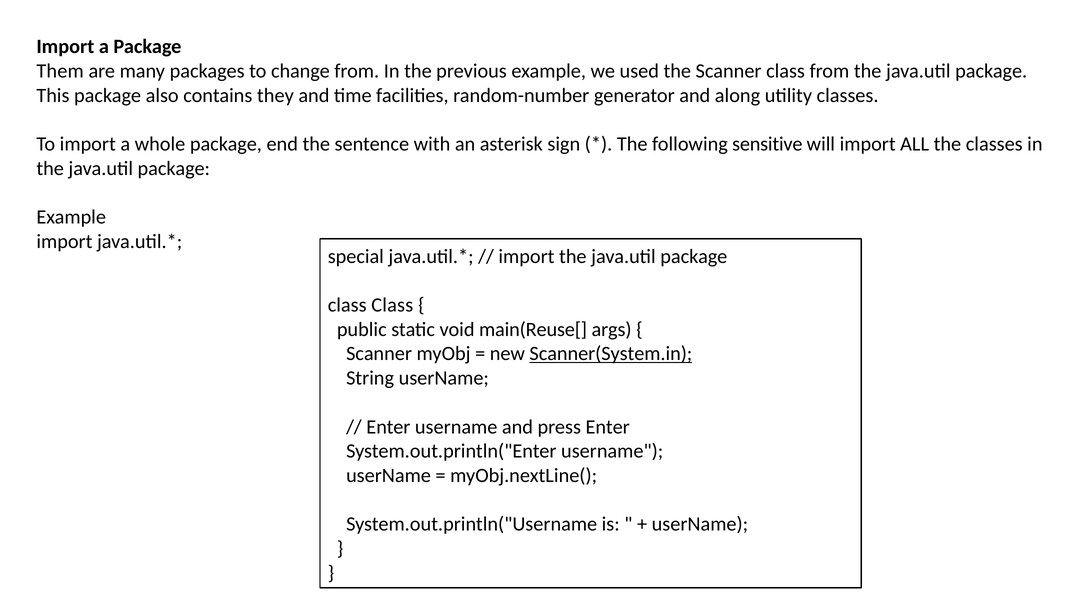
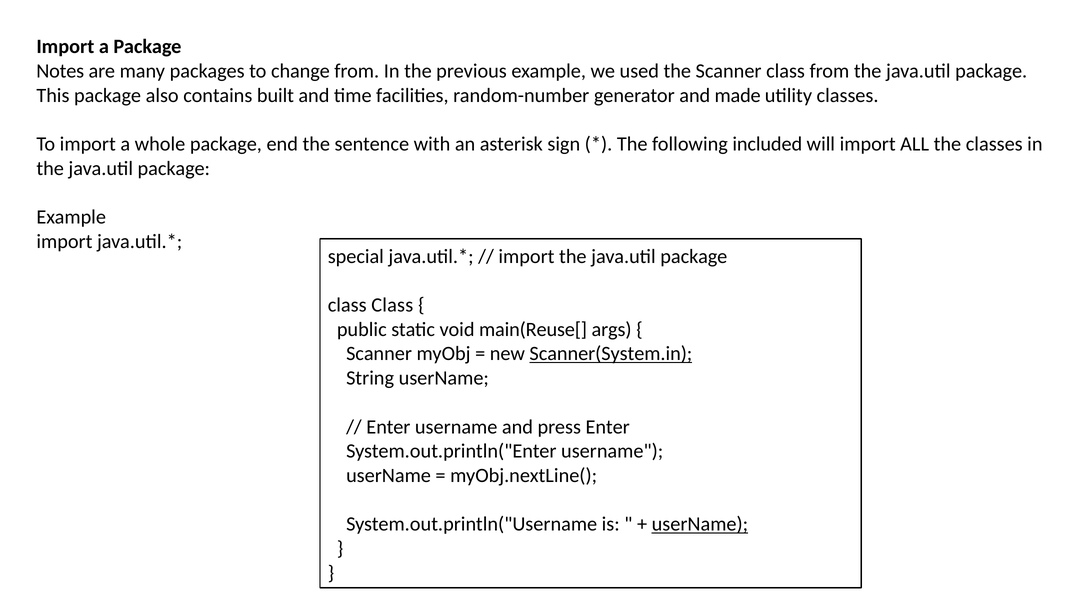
Them: Them -> Notes (60, 71)
they: they -> built (275, 95)
along: along -> made (738, 95)
sensitive: sensitive -> included (767, 144)
userName underline: none -> present (700, 524)
